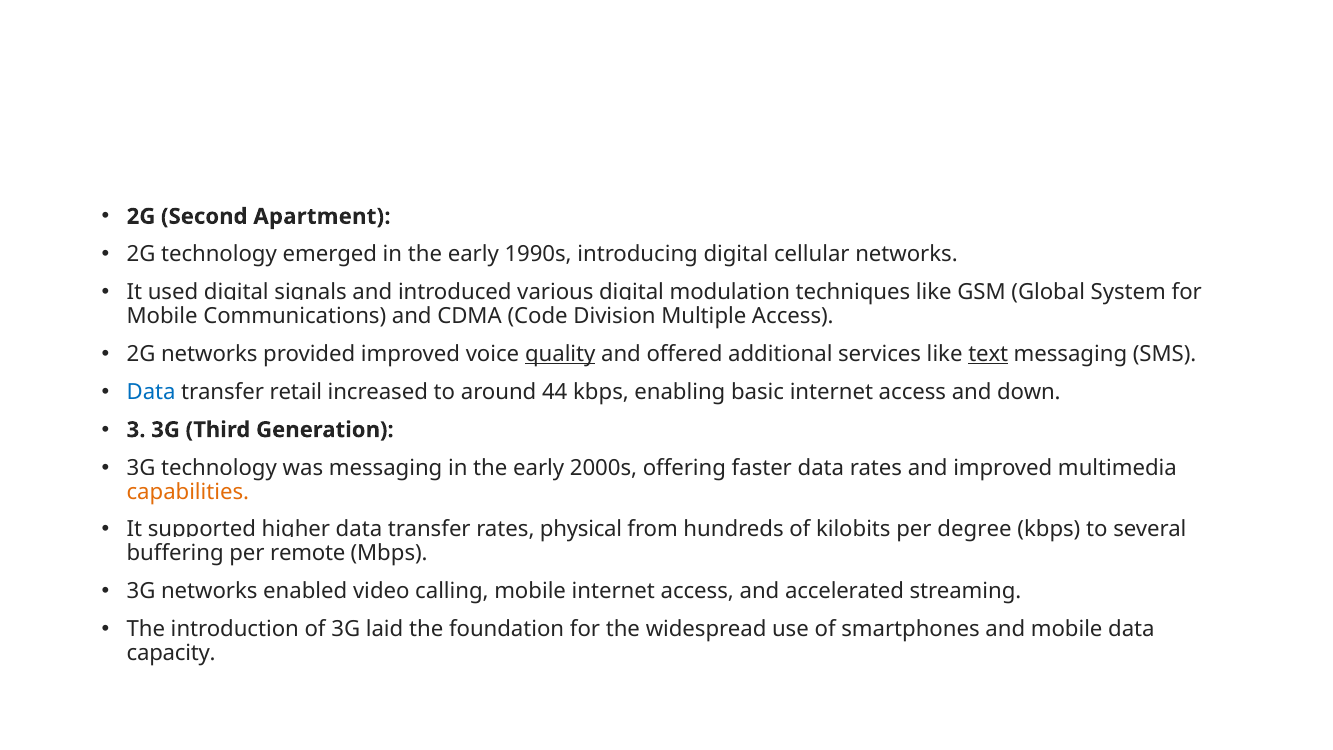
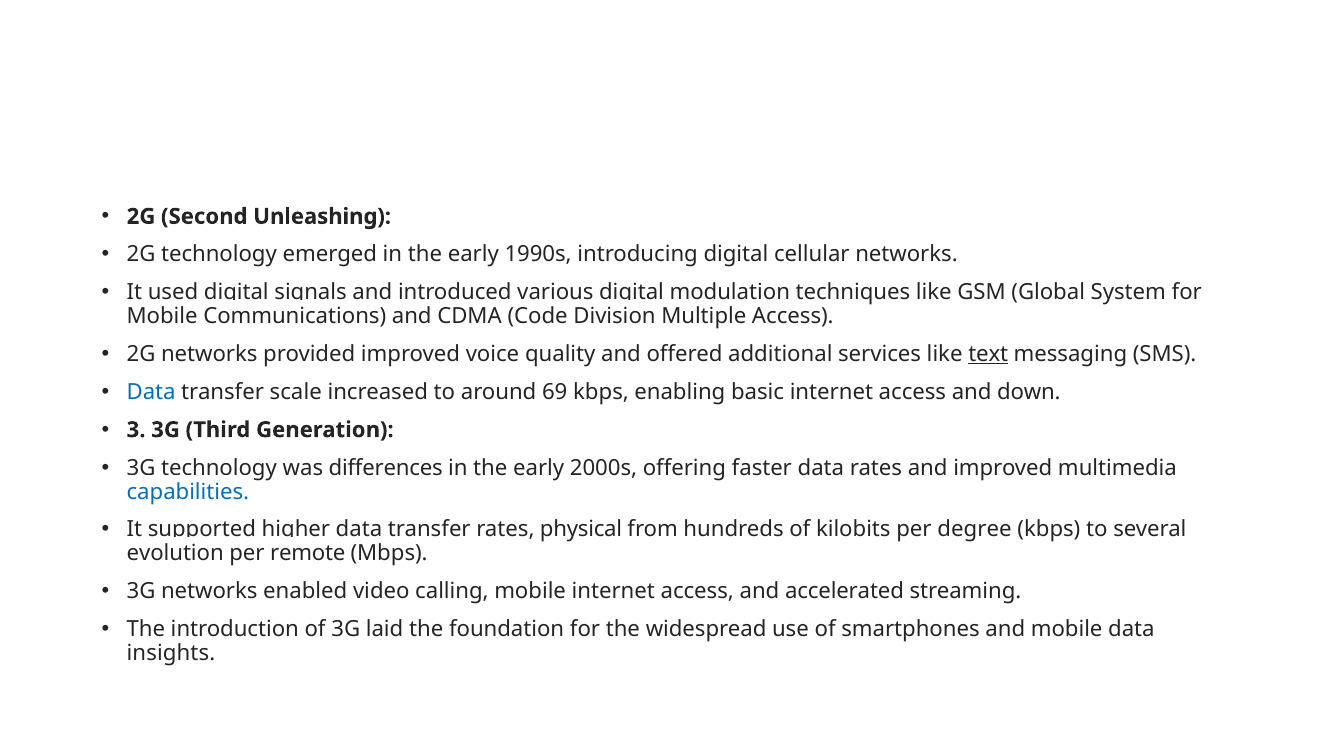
Apartment: Apartment -> Unleashing (322, 216)
quality underline: present -> none (560, 354)
retail: retail -> scale (296, 392)
44: 44 -> 69 (555, 392)
was messaging: messaging -> differences (386, 468)
capabilities colour: orange -> blue (188, 492)
buffering: buffering -> evolution (175, 553)
capacity: capacity -> insights (171, 653)
